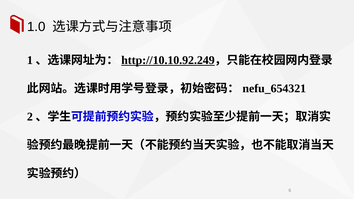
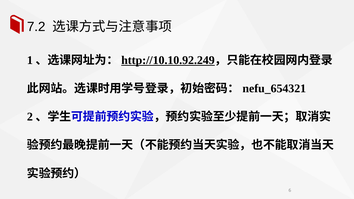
1.0: 1.0 -> 7.2 (36, 27)
